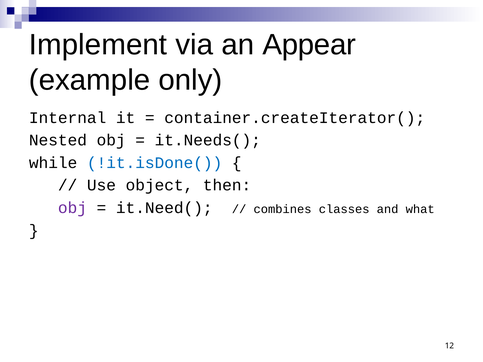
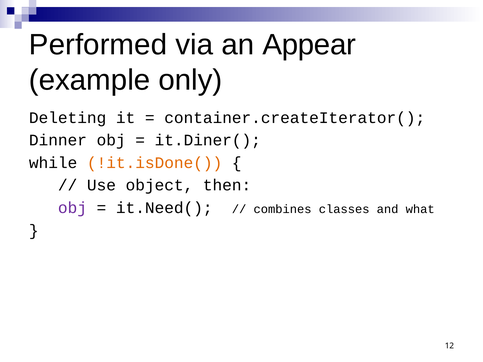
Implement: Implement -> Performed (98, 45)
Internal: Internal -> Deleting (68, 118)
Nested: Nested -> Dinner (58, 140)
it.Needs(: it.Needs( -> it.Diner( (208, 140)
!it.isDone( colour: blue -> orange (155, 163)
